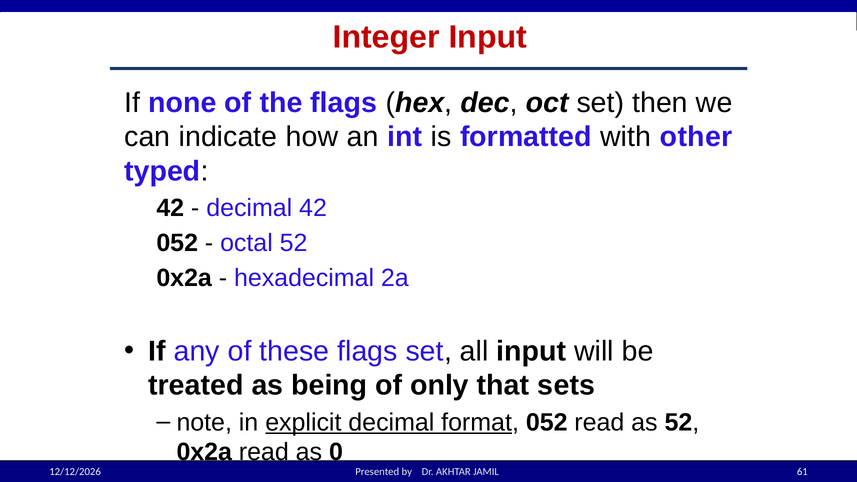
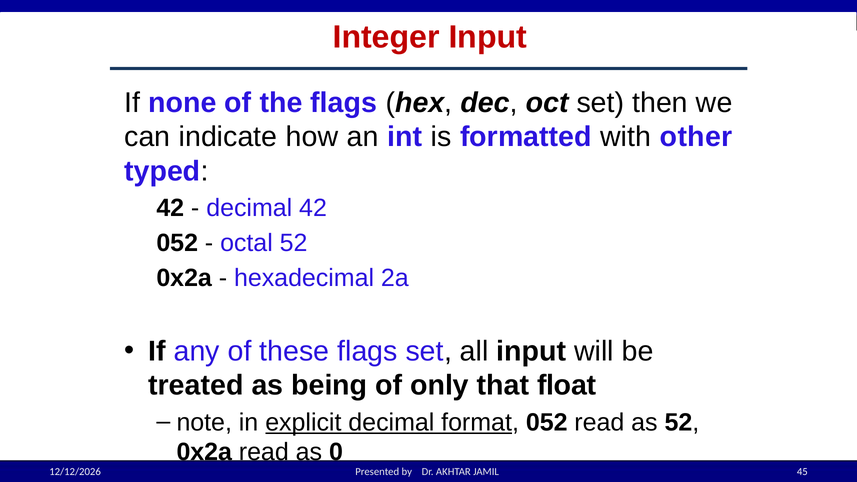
sets: sets -> float (567, 385)
61: 61 -> 45 (802, 472)
